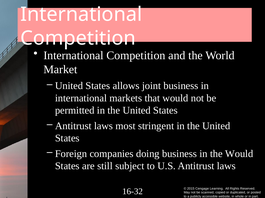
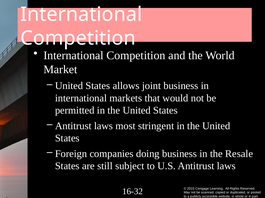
the Would: Would -> Resale (239, 154)
